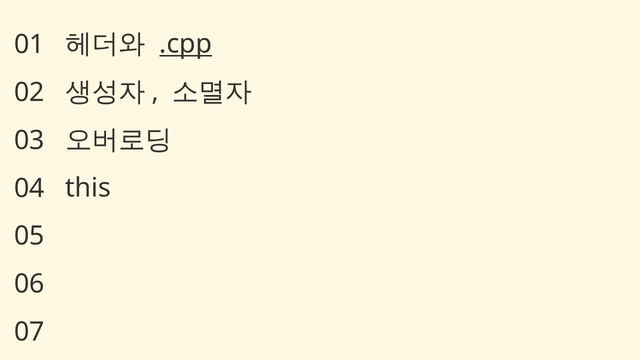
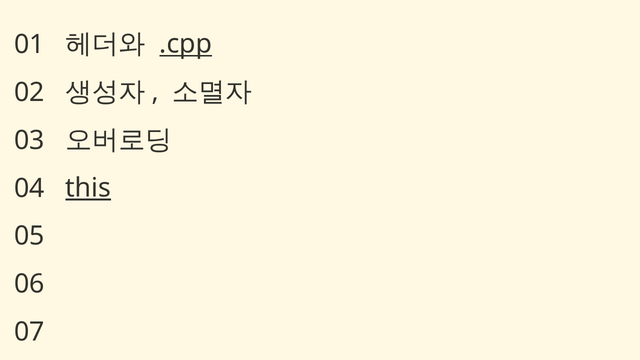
this underline: none -> present (88, 188)
